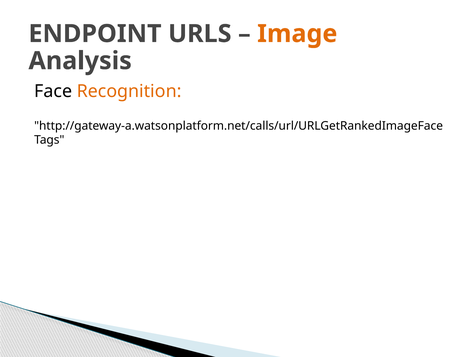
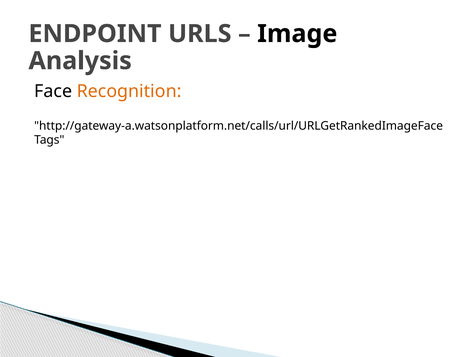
Image colour: orange -> black (297, 34)
